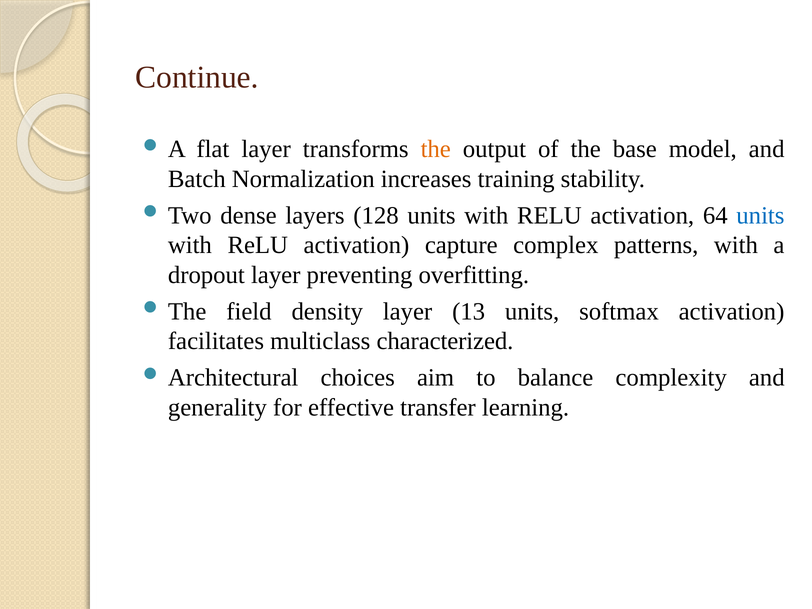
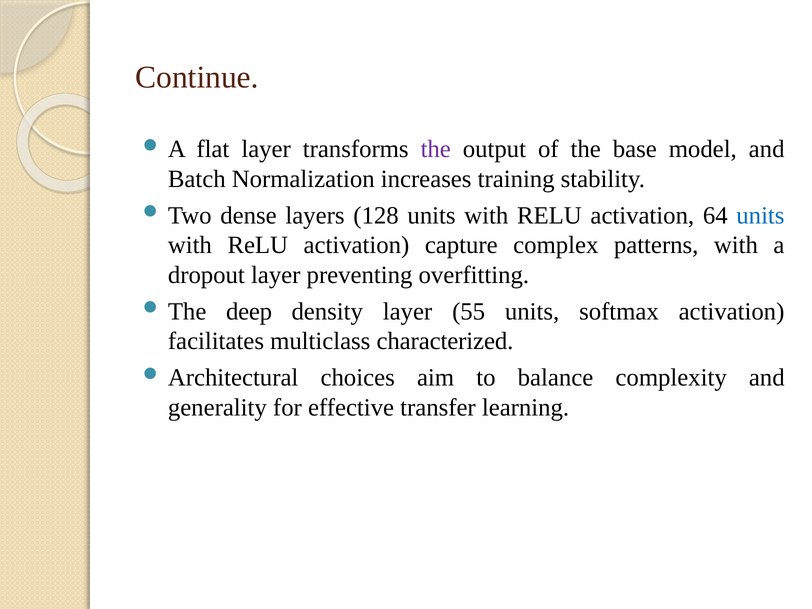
the colour: orange -> purple (436, 149)
field: field -> deep (249, 311)
13: 13 -> 55 (469, 311)
